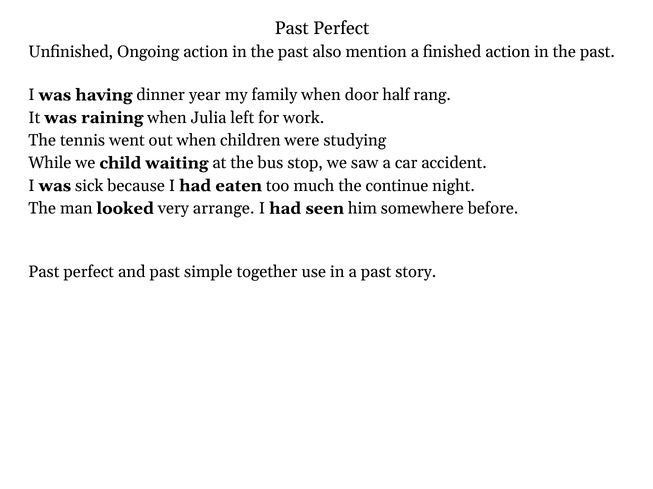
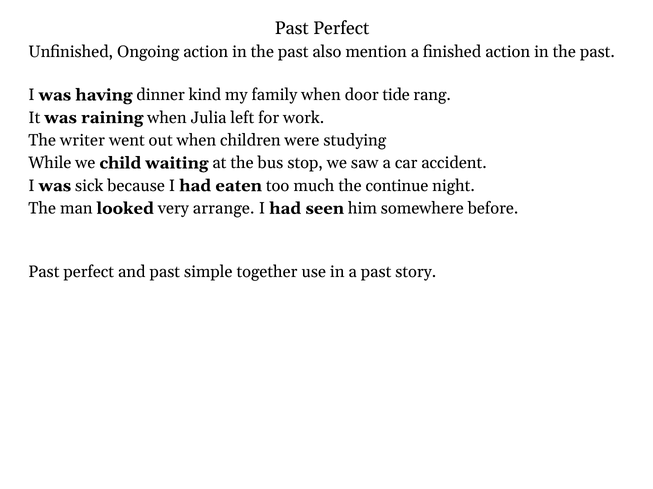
year: year -> kind (205, 95)
half: half -> tide (396, 95)
tennis: tennis -> writer (82, 141)
